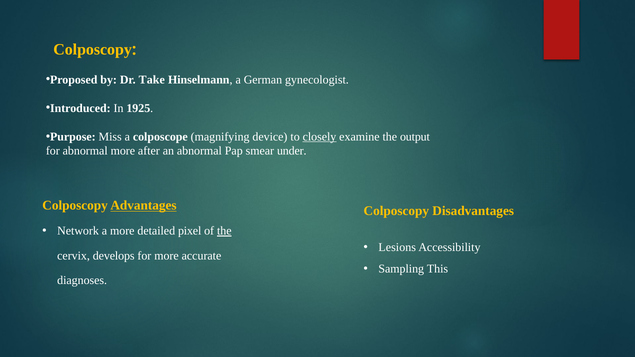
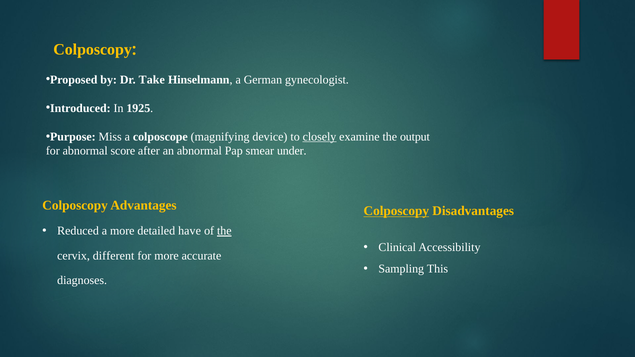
abnormal more: more -> score (123, 151)
Advantages underline: present -> none (144, 206)
Colposcopy underline: none -> present (396, 211)
Network: Network -> Reduced (78, 231)
pixel: pixel -> have (190, 231)
Lesions: Lesions -> Clinical (397, 248)
develops: develops -> different (114, 256)
